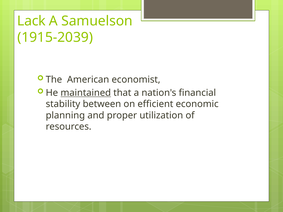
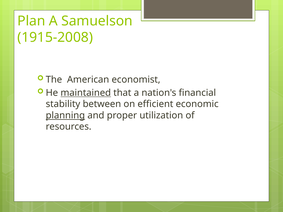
Lack: Lack -> Plan (31, 21)
1915-2039: 1915-2039 -> 1915-2008 (55, 37)
planning underline: none -> present (65, 116)
